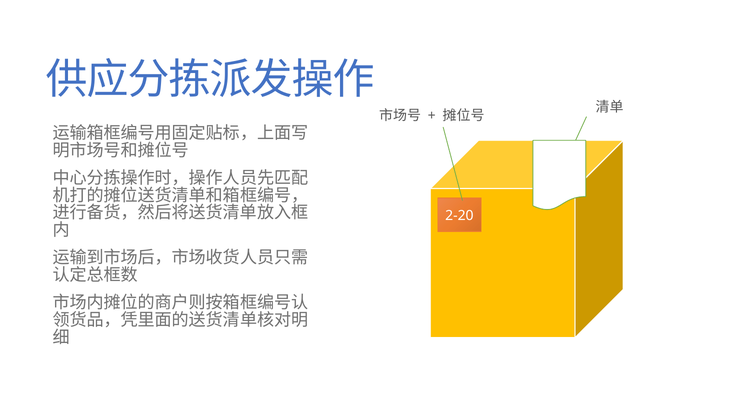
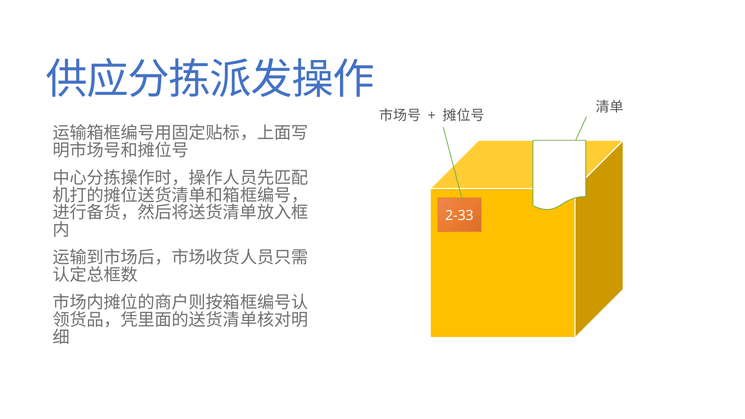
2-20: 2-20 -> 2-33 (459, 216)
